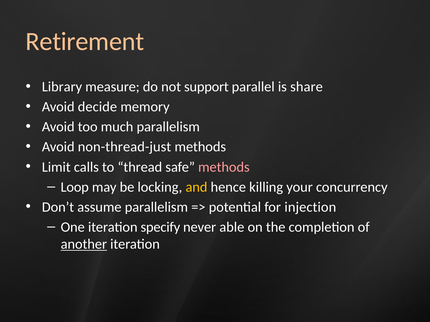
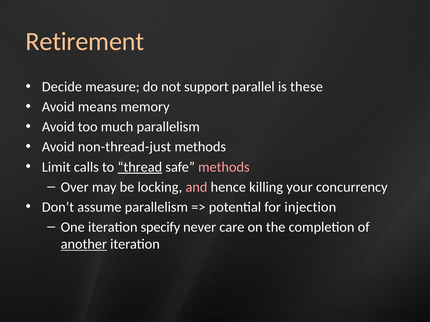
Library: Library -> Decide (62, 87)
share: share -> these (307, 87)
decide: decide -> means (97, 107)
thread underline: none -> present (140, 167)
Loop: Loop -> Over (75, 187)
and colour: yellow -> pink (196, 187)
able: able -> care (232, 227)
